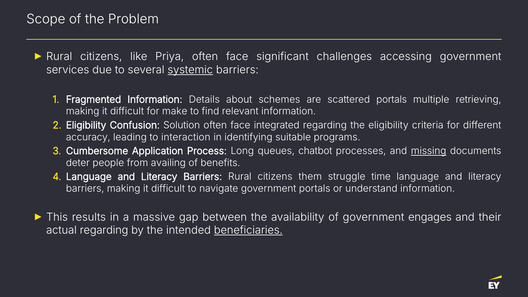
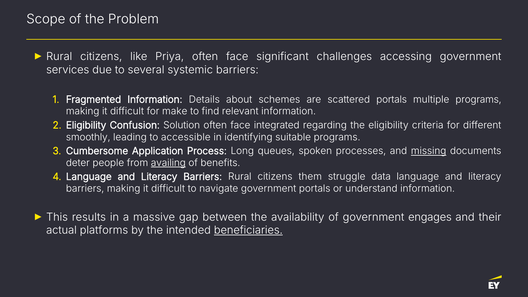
systemic underline: present -> none (190, 70)
multiple retrieving: retrieving -> programs (479, 99)
accuracy: accuracy -> smoothly (88, 137)
interaction: interaction -> accessible (186, 137)
chatbot: chatbot -> spoken (315, 151)
availing underline: none -> present (168, 163)
time: time -> data (381, 177)
actual regarding: regarding -> platforms (104, 230)
